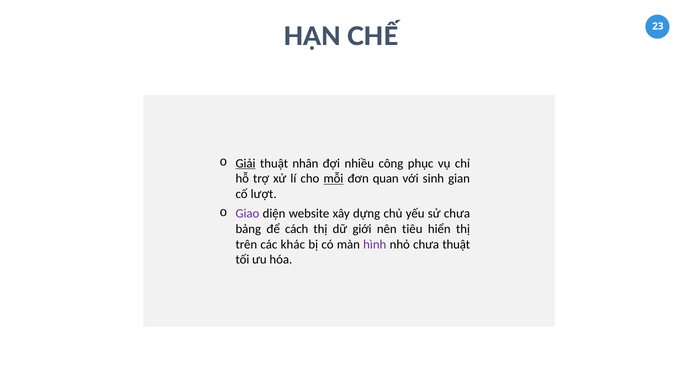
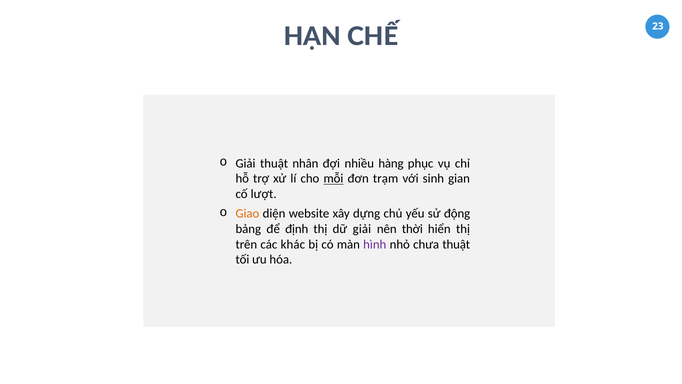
Giải underline: present -> none (246, 163)
công: công -> hàng (391, 163)
quan: quan -> trạm (386, 178)
Giao colour: purple -> orange (247, 213)
sử chưa: chưa -> động (457, 213)
cách: cách -> định (297, 229)
dữ giới: giới -> giải (362, 229)
tiêu: tiêu -> thời (412, 229)
